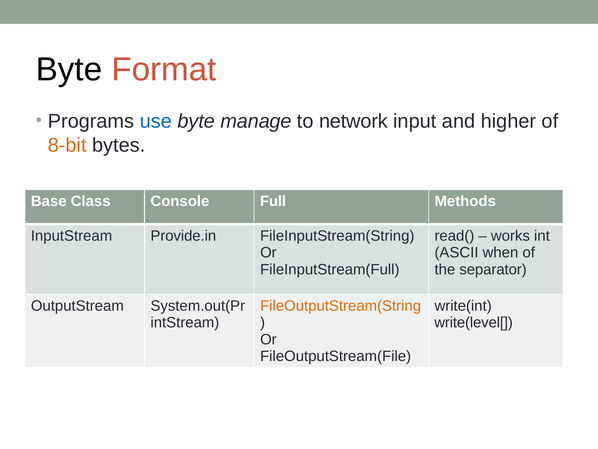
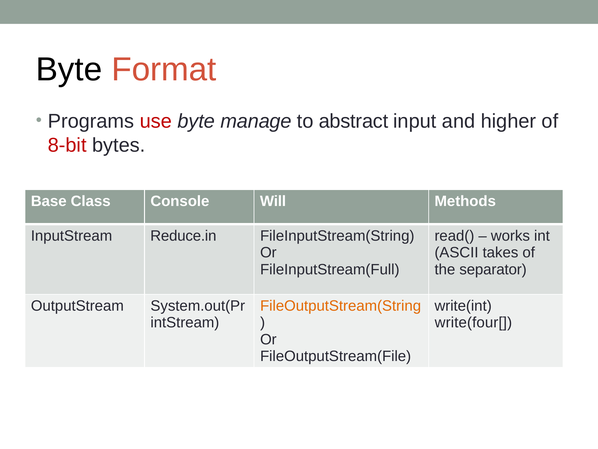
use colour: blue -> red (156, 121)
network: network -> abstract (353, 121)
8-bit colour: orange -> red (67, 145)
Full: Full -> Will (273, 201)
Provide.in: Provide.in -> Reduce.in (183, 236)
when: when -> takes (500, 252)
write(level[: write(level[ -> write(four[ (473, 322)
